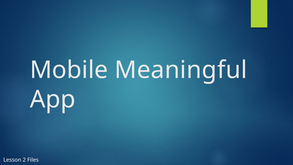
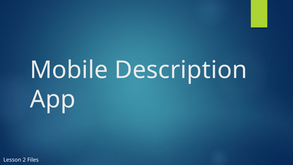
Meaningful: Meaningful -> Description (181, 70)
